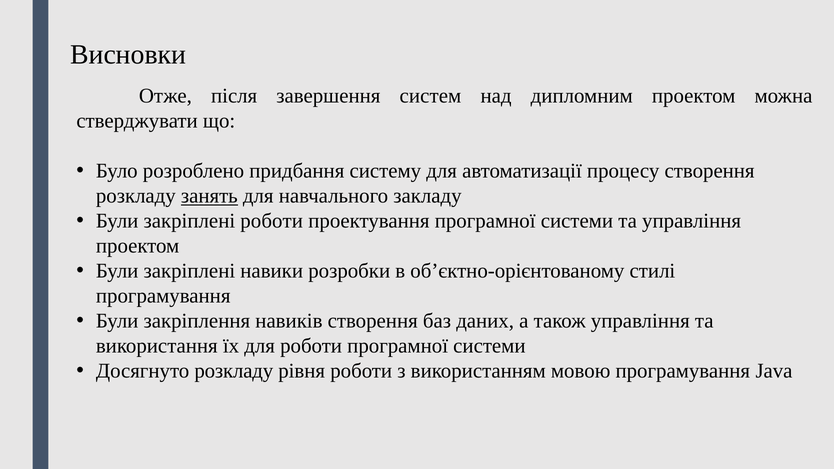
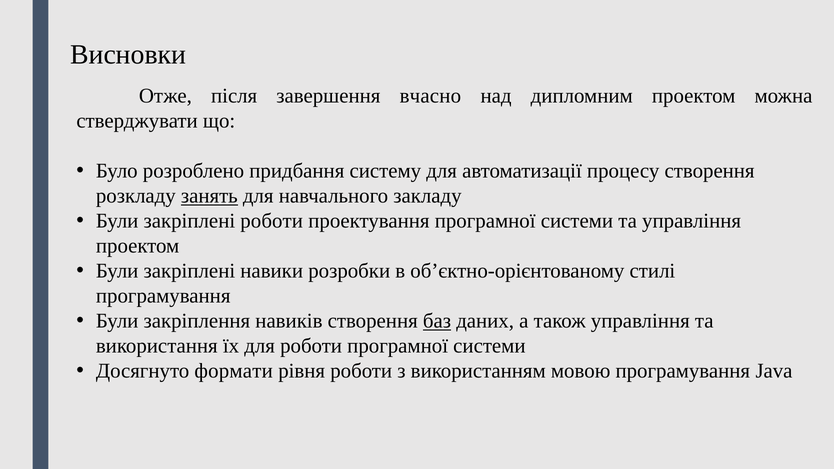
систем: систем -> вчасно (430, 96)
баз underline: none -> present (437, 321)
Досягнуто розкладу: розкладу -> формати (234, 371)
